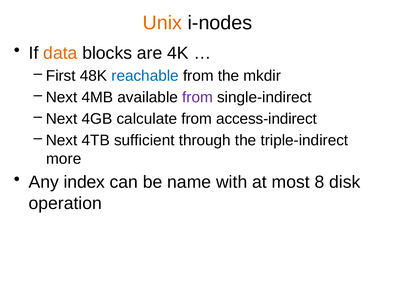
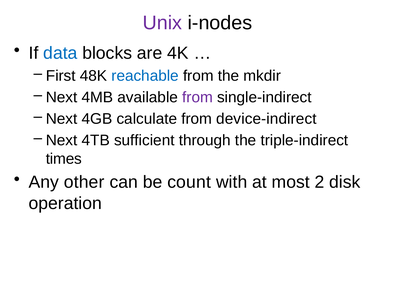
Unix colour: orange -> purple (162, 23)
data colour: orange -> blue (60, 53)
access-indirect: access-indirect -> device-indirect (266, 119)
more: more -> times (64, 159)
index: index -> other (84, 182)
name: name -> count (189, 182)
8: 8 -> 2 (319, 182)
